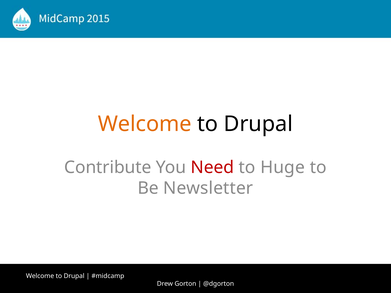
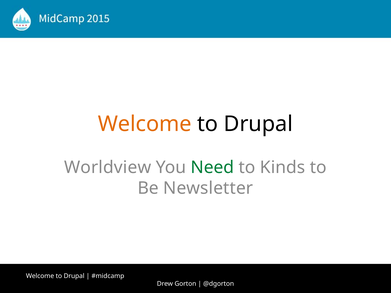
Contribute: Contribute -> Worldview (108, 168)
Need colour: red -> green (212, 168)
Huge: Huge -> Kinds (283, 168)
